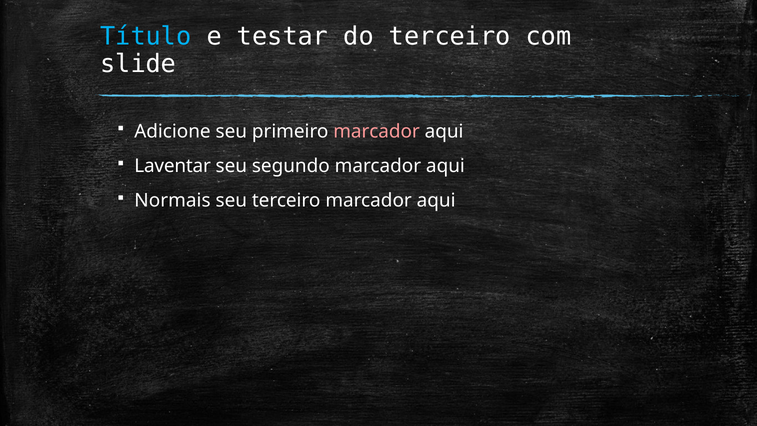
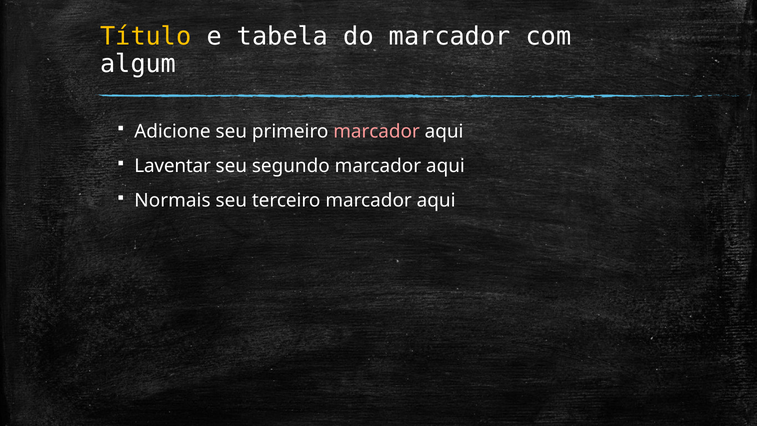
Título colour: light blue -> yellow (146, 37)
testar: testar -> tabela (283, 37)
do terceiro: terceiro -> marcador (450, 37)
slide: slide -> algum (138, 64)
